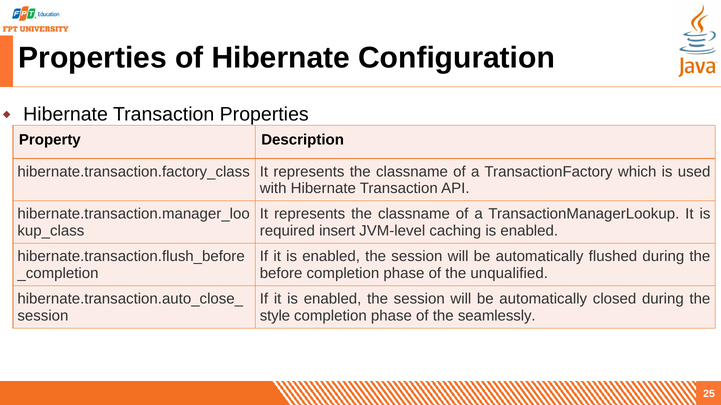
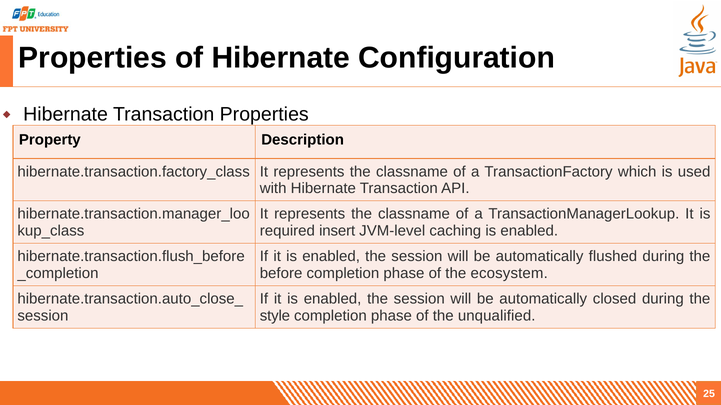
unqualified: unqualified -> ecosystem (509, 274)
seamlessly: seamlessly -> unqualified (497, 316)
